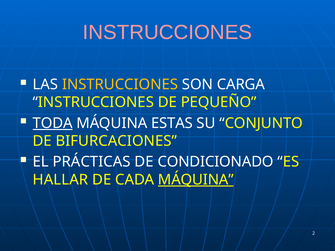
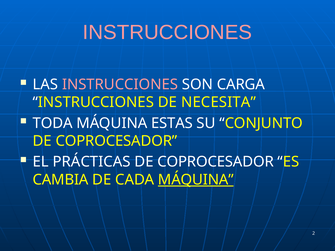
INSTRUCCIONES colour: yellow -> pink (120, 85)
PEQUEÑO: PEQUEÑO -> NECESITA (219, 102)
TODA underline: present -> none (53, 123)
BIFURCACIONES: BIFURCACIONES -> COPROCESADOR (116, 141)
CONDICIONADO: CONDICIONADO -> COPROCESADOR (216, 162)
HALLAR: HALLAR -> CAMBIA (61, 180)
